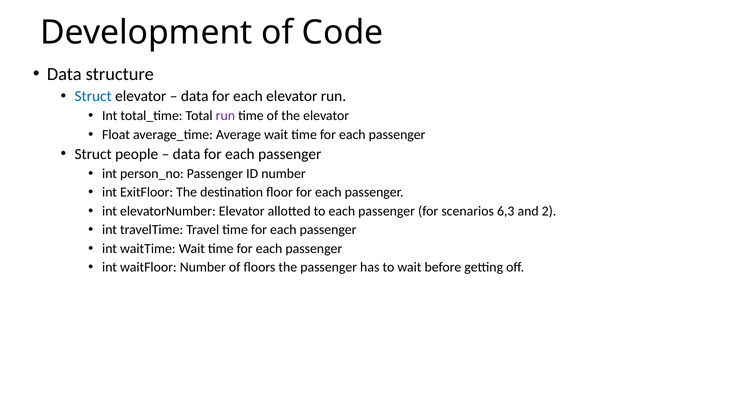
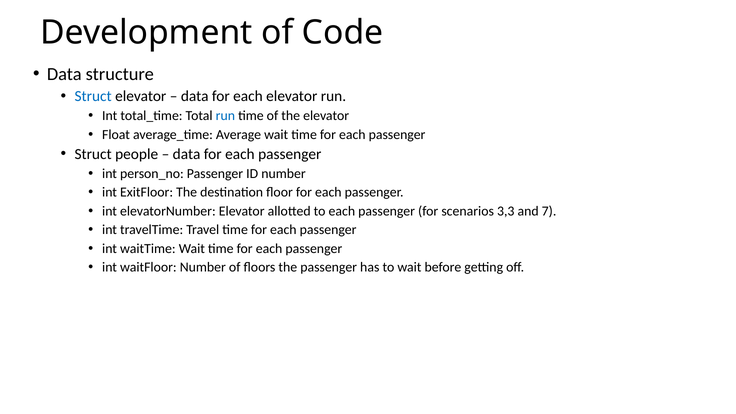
run colour: purple -> blue (225, 116)
6,3: 6,3 -> 3,3 (506, 211)
2: 2 -> 7 (549, 211)
